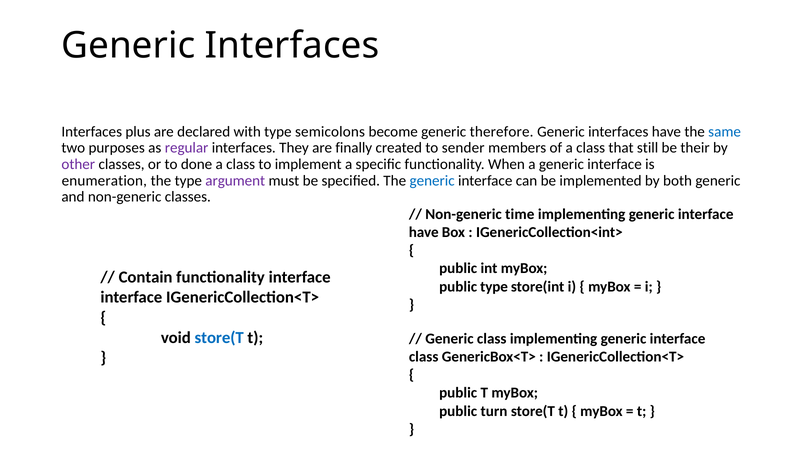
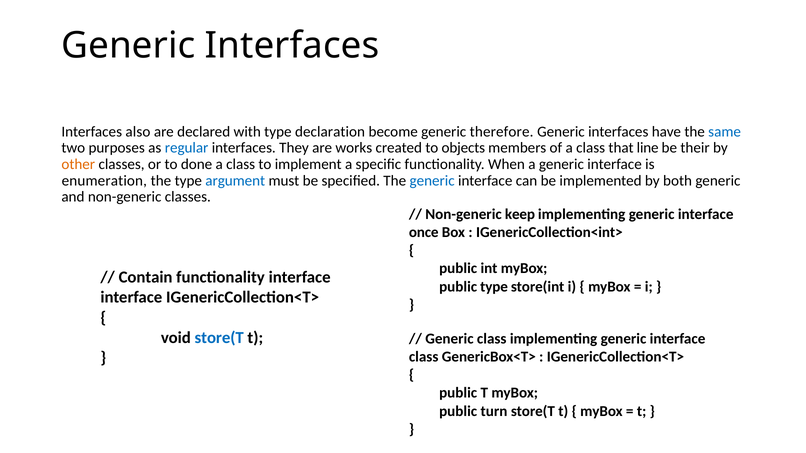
plus: plus -> also (138, 132)
semicolons: semicolons -> declaration (330, 132)
regular colour: purple -> blue (187, 148)
finally: finally -> works (354, 148)
sender: sender -> objects (463, 148)
still: still -> line (648, 148)
other colour: purple -> orange (78, 164)
argument colour: purple -> blue (235, 181)
time: time -> keep (520, 214)
have: have -> once (424, 232)
